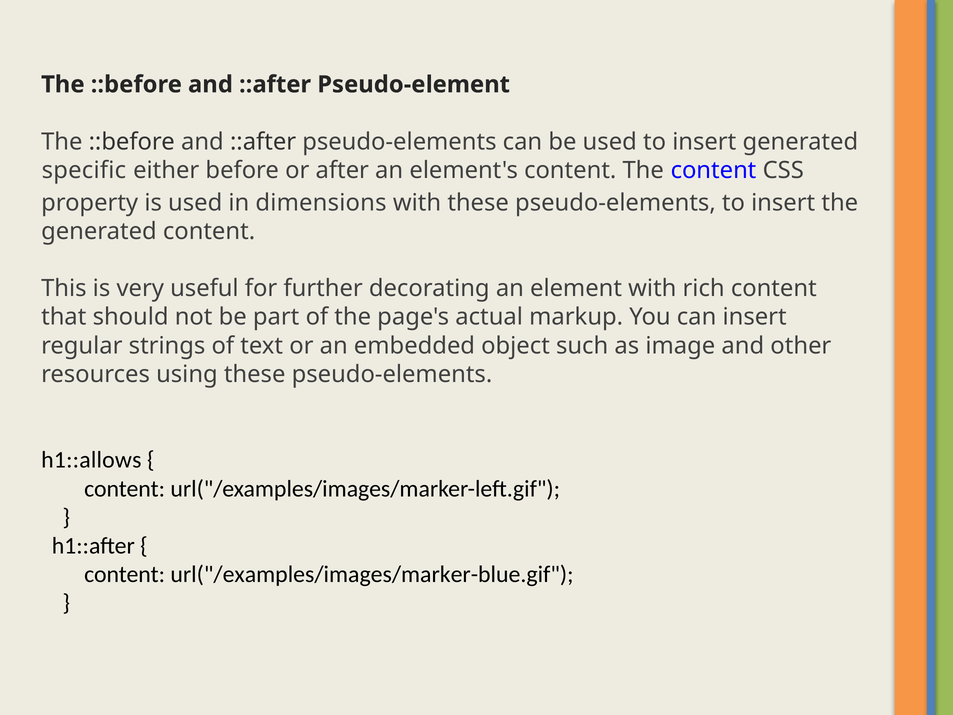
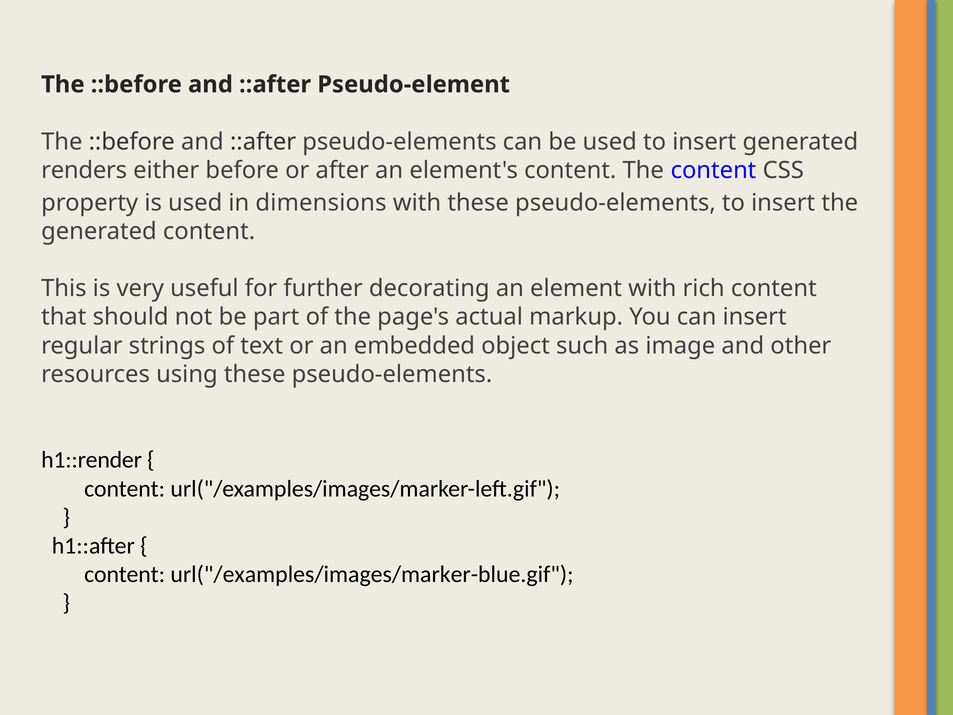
specific: specific -> renders (84, 170)
h1::allows: h1::allows -> h1::render (92, 460)
